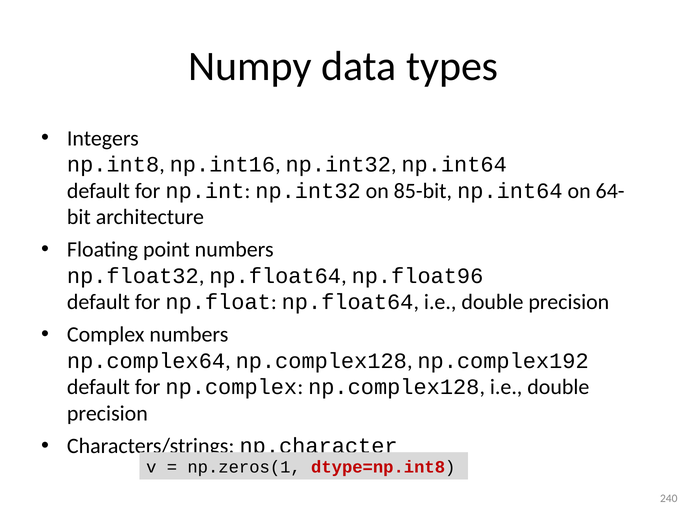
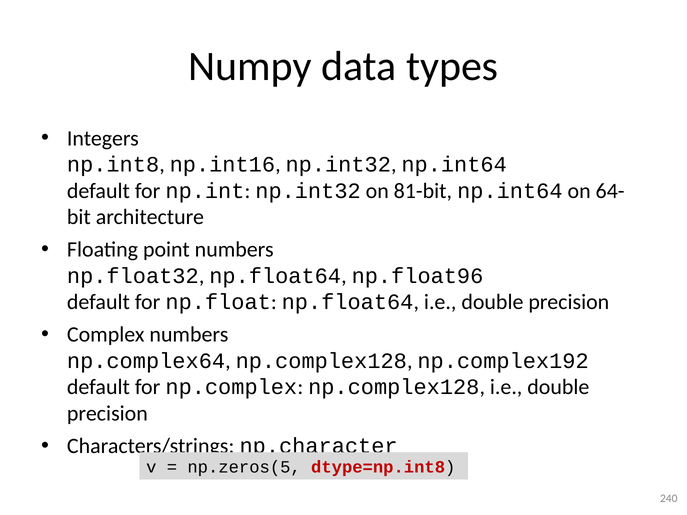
85-bit: 85-bit -> 81-bit (423, 191)
np.zeros(1: np.zeros(1 -> np.zeros(5 (244, 467)
